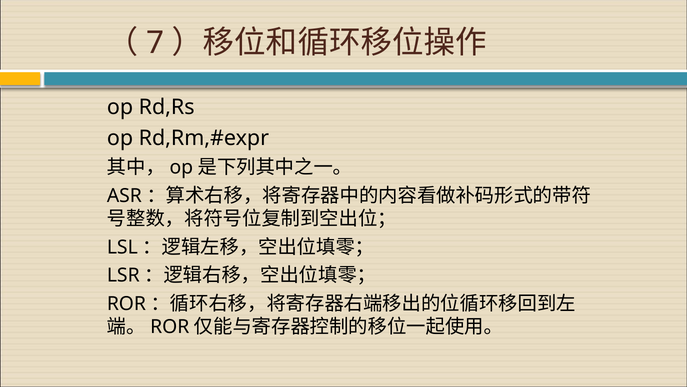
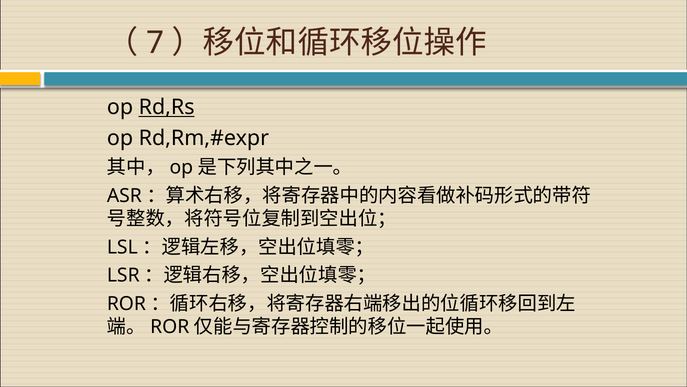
Rd,Rs underline: none -> present (167, 107)
